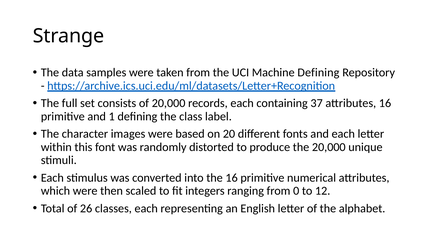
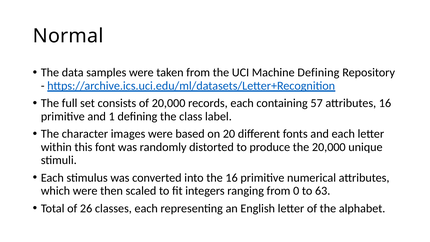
Strange: Strange -> Normal (68, 36)
37: 37 -> 57 (317, 103)
12: 12 -> 63 (323, 191)
